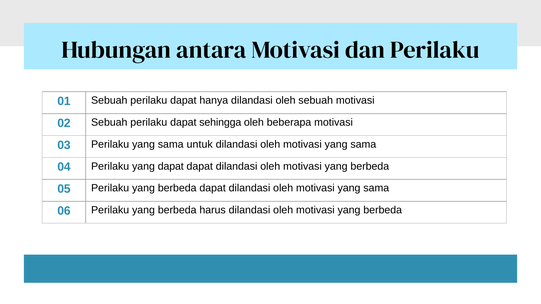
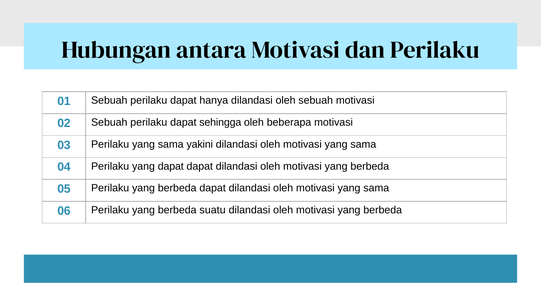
untuk: untuk -> yakini (200, 144)
harus: harus -> suatu (213, 210)
